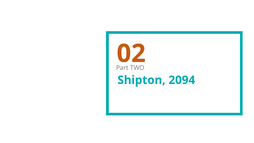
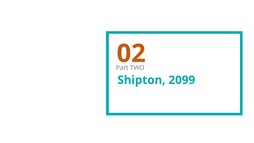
2094: 2094 -> 2099 (182, 80)
